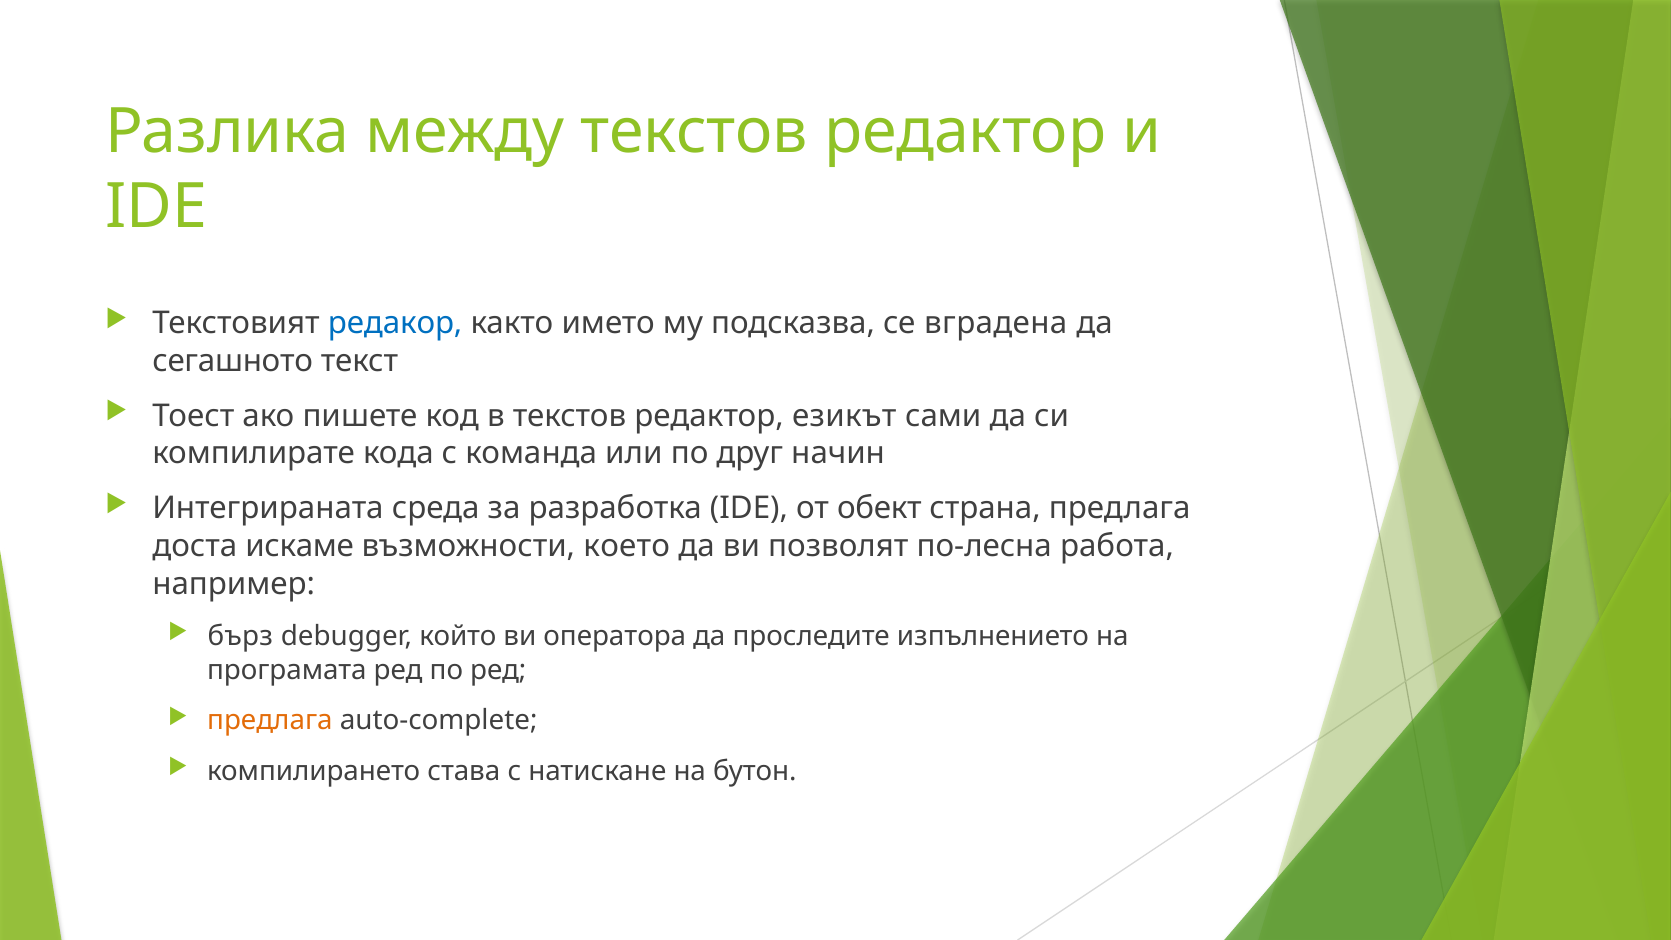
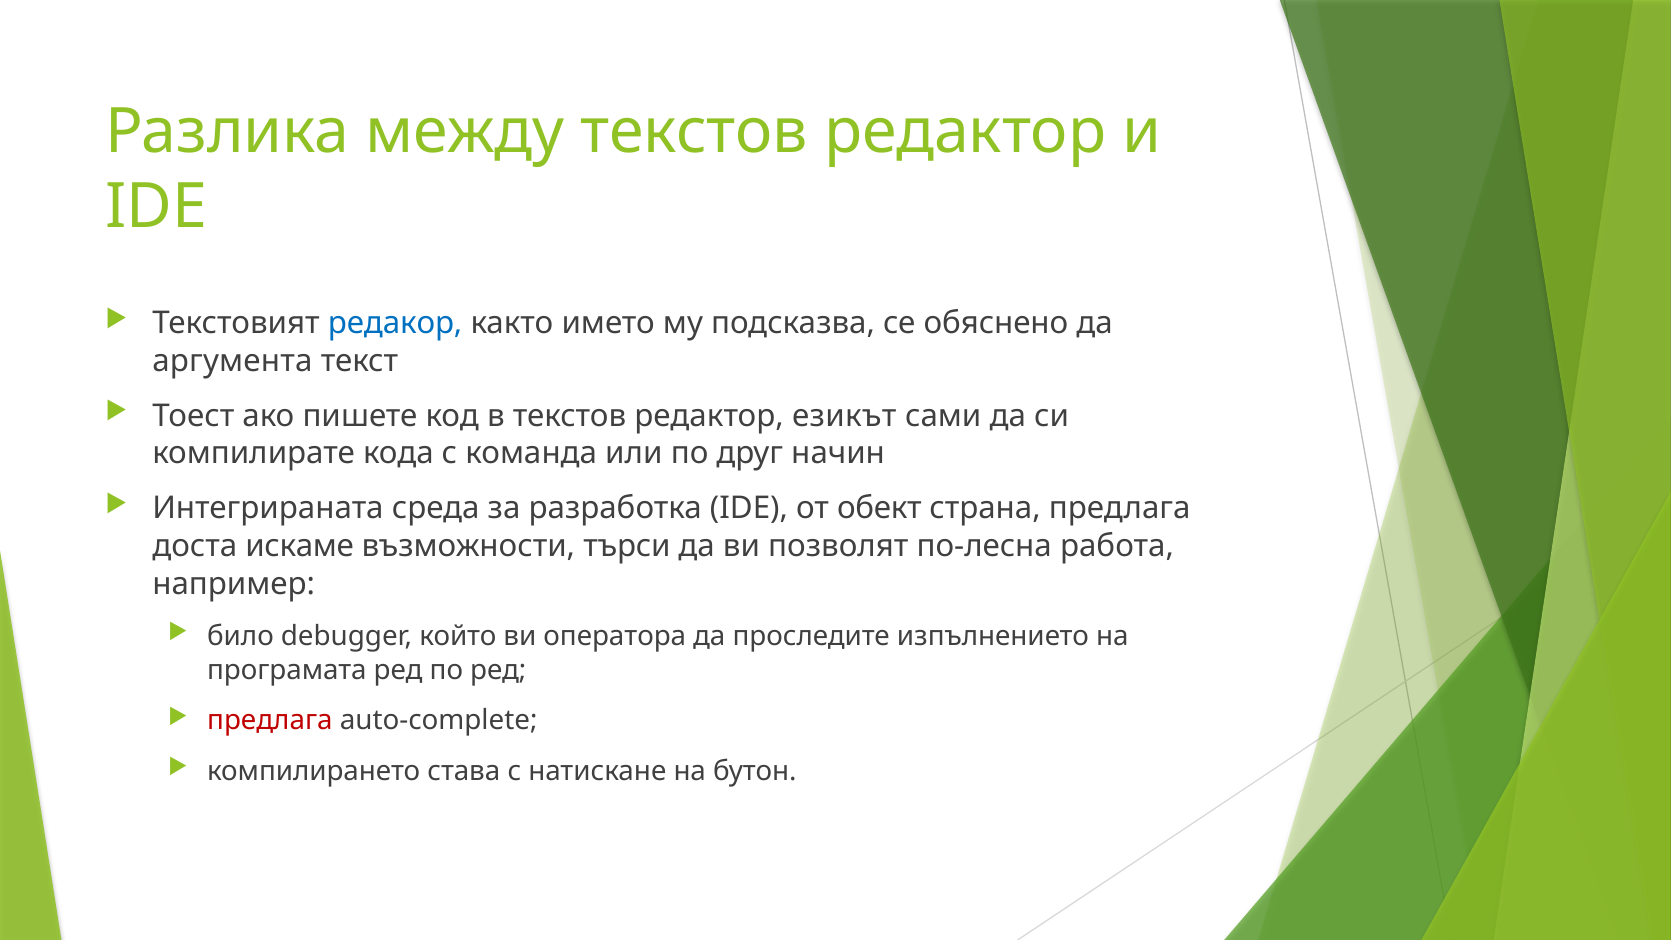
вградена: вградена -> обяснено (996, 323)
сегашното: сегашното -> аргумента (232, 361)
което: което -> търси (627, 546)
бърз: бърз -> било (240, 636)
предлага colour: orange -> red (270, 721)
